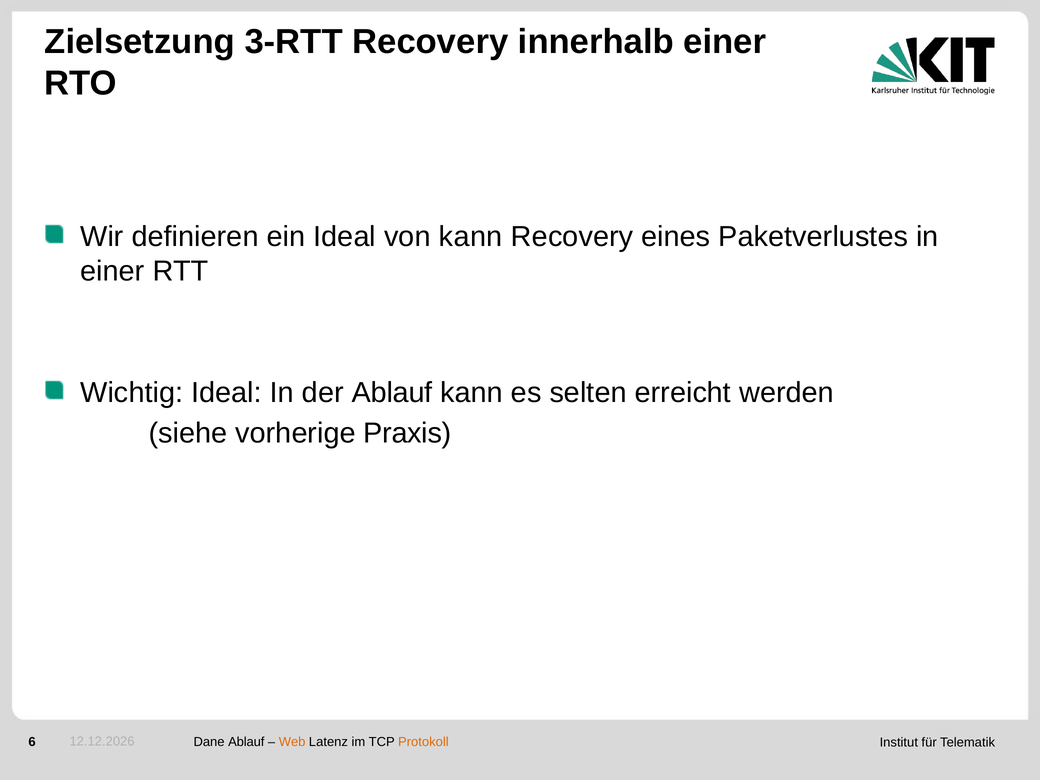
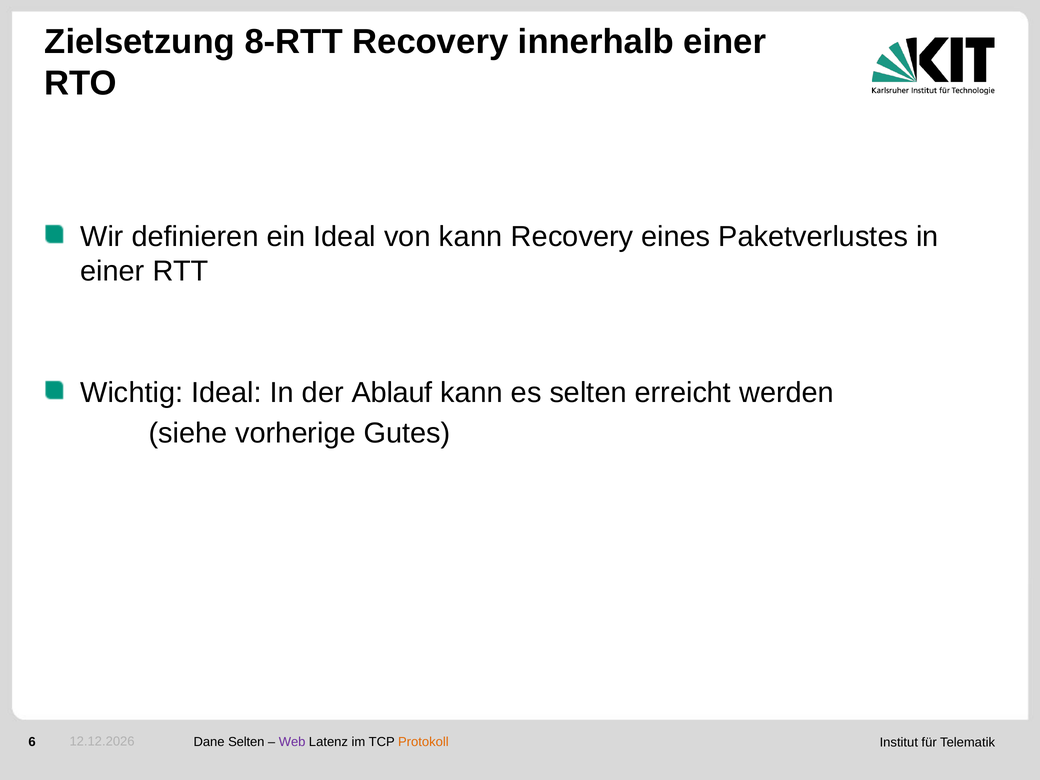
3-RTT: 3-RTT -> 8-RTT (294, 42)
Praxis: Praxis -> Gutes (407, 433)
Dane Ablauf: Ablauf -> Selten (246, 742)
Web colour: orange -> purple (292, 742)
